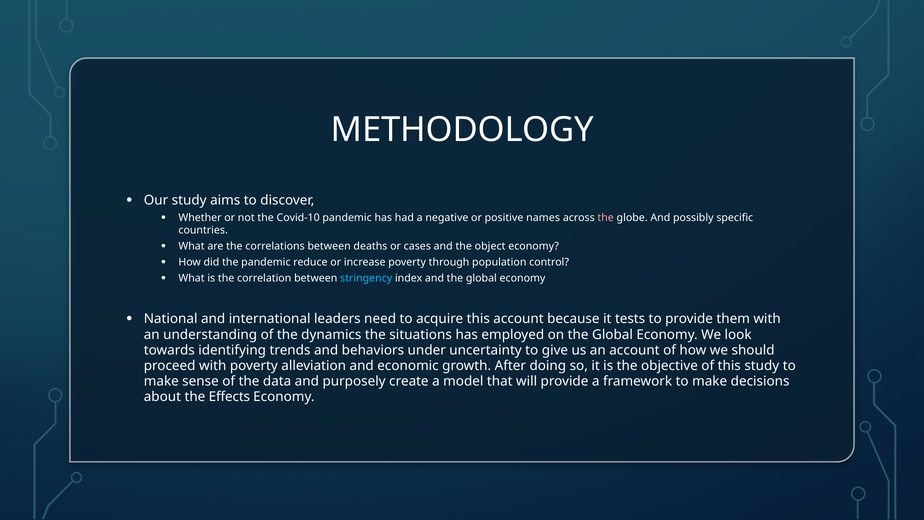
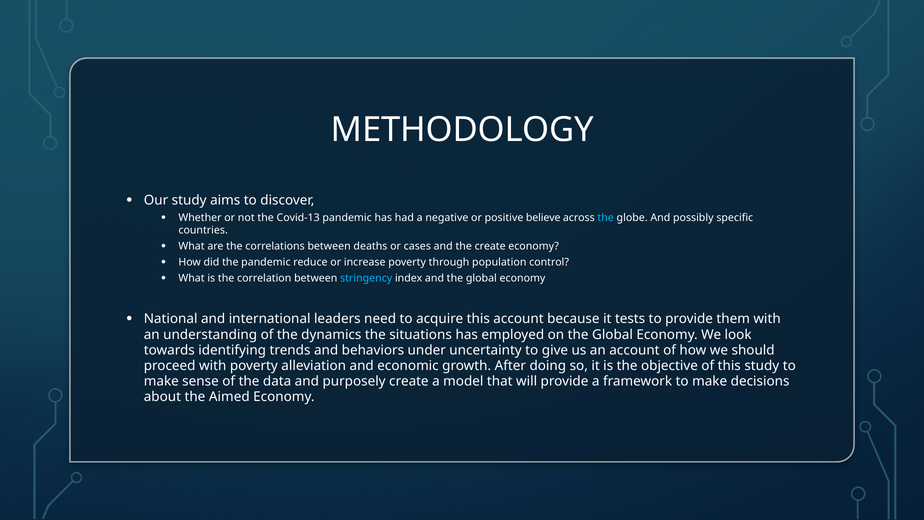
Covid-10: Covid-10 -> Covid-13 (298, 218)
names: names -> believe (543, 218)
the colour: pink -> light blue (606, 218)
the object: object -> create (490, 246)
Effects: Effects -> Aimed (229, 397)
